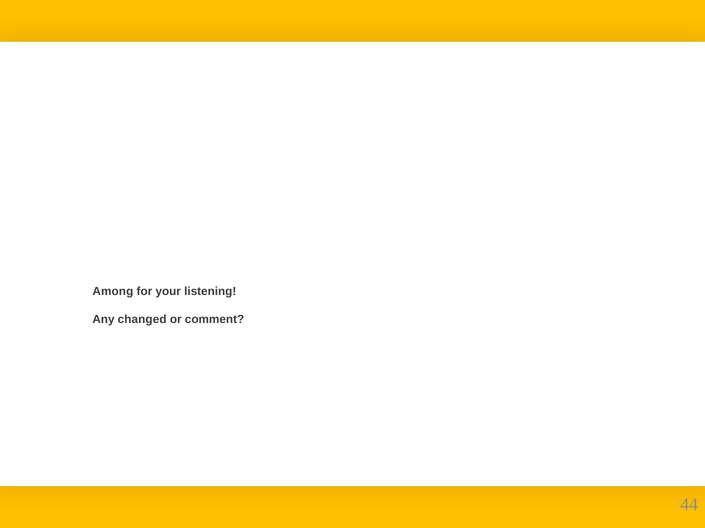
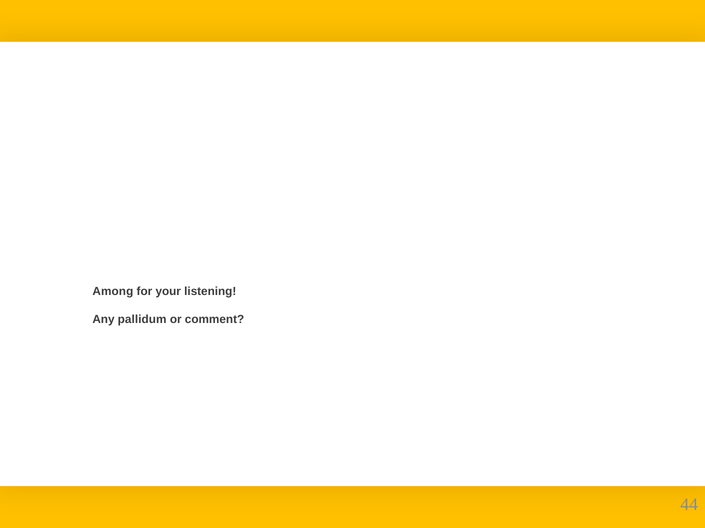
changed: changed -> pallidum (142, 320)
